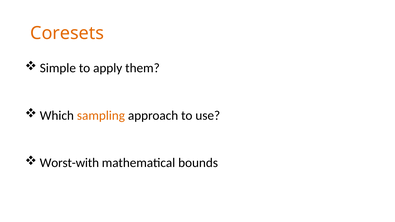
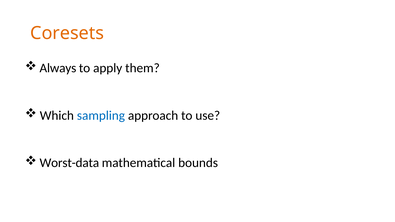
Simple: Simple -> Always (58, 68)
sampling colour: orange -> blue (101, 116)
Worst-with: Worst-with -> Worst-data (69, 163)
